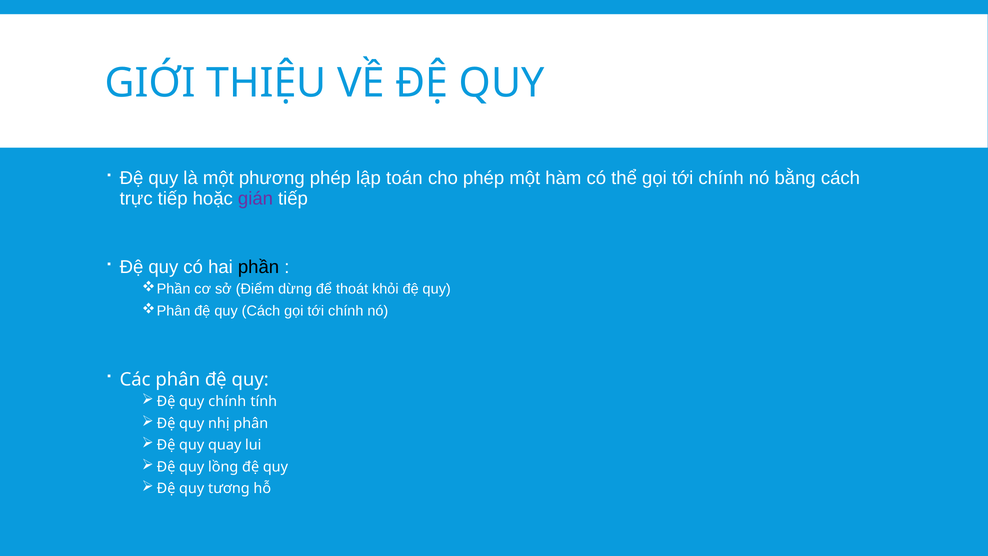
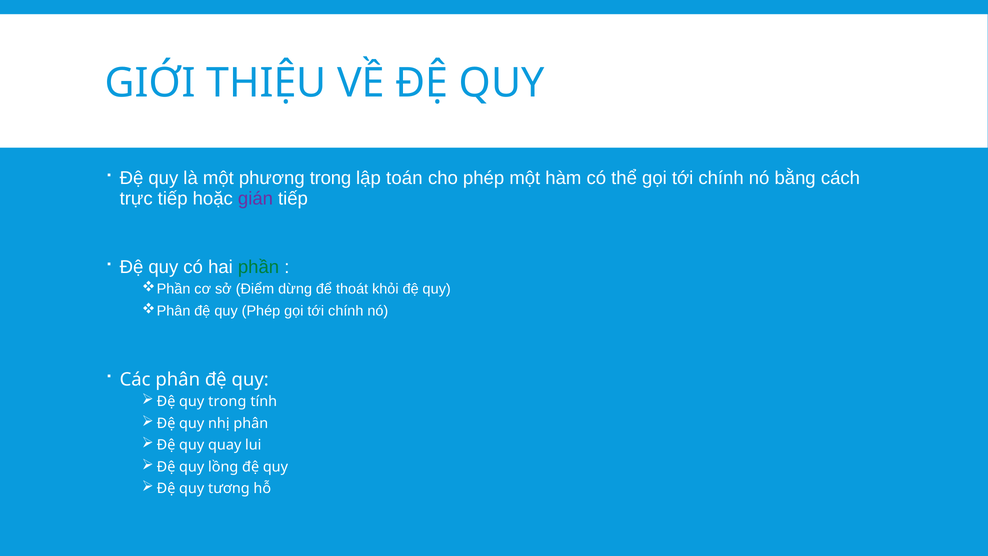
phương phép: phép -> trong (330, 178)
phần colour: black -> green (259, 267)
quy Cách: Cách -> Phép (261, 311)
quy chính: chính -> trong (227, 401)
